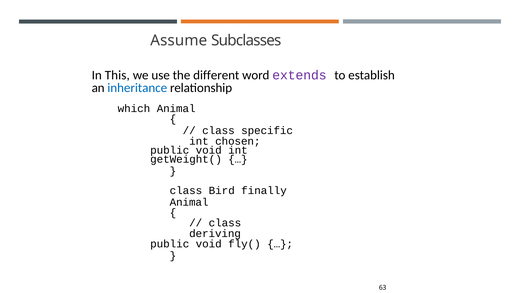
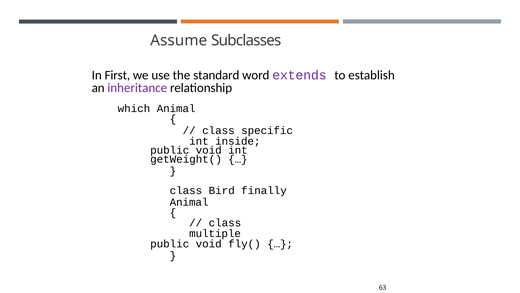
This: This -> First (117, 75)
different: different -> standard (216, 75)
inheritance colour: blue -> purple (137, 88)
chosen: chosen -> inside (238, 141)
deriving: deriving -> multiple (215, 233)
